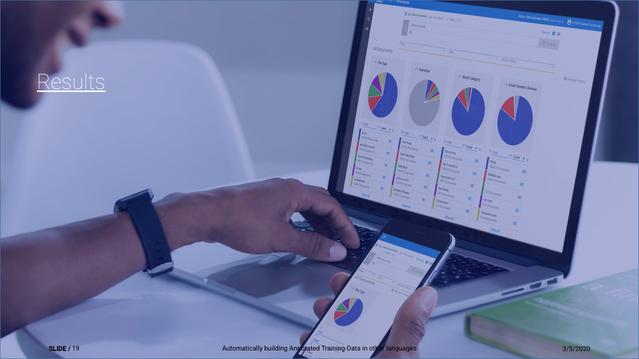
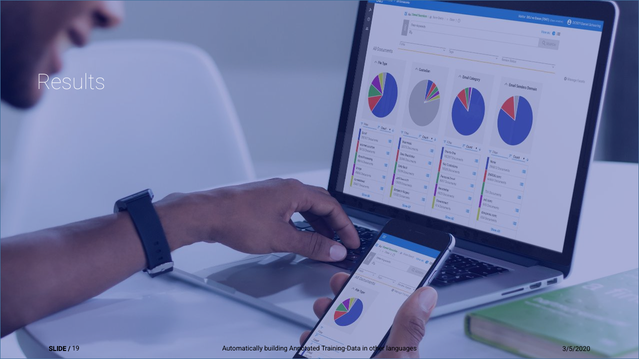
Results underline: present -> none (71, 82)
